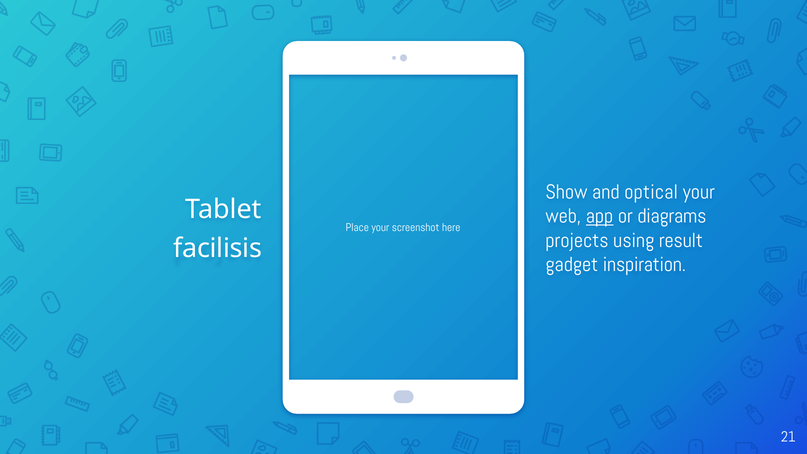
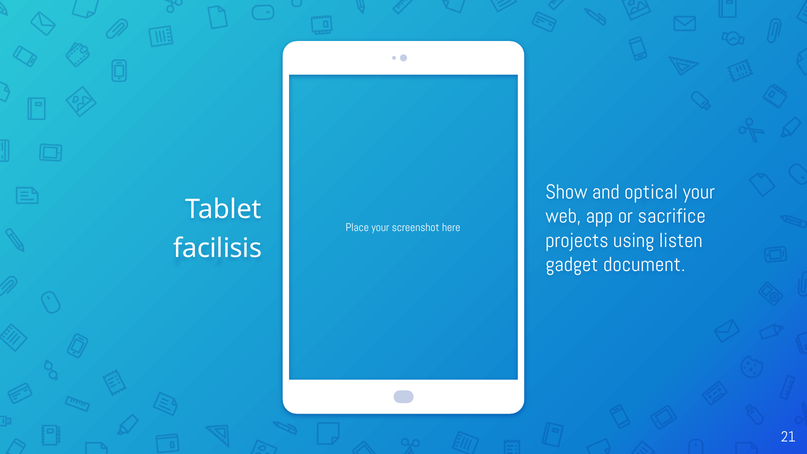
app underline: present -> none (600, 216)
diagrams: diagrams -> sacrifice (672, 216)
result: result -> listen (681, 240)
inspiration: inspiration -> document (644, 265)
